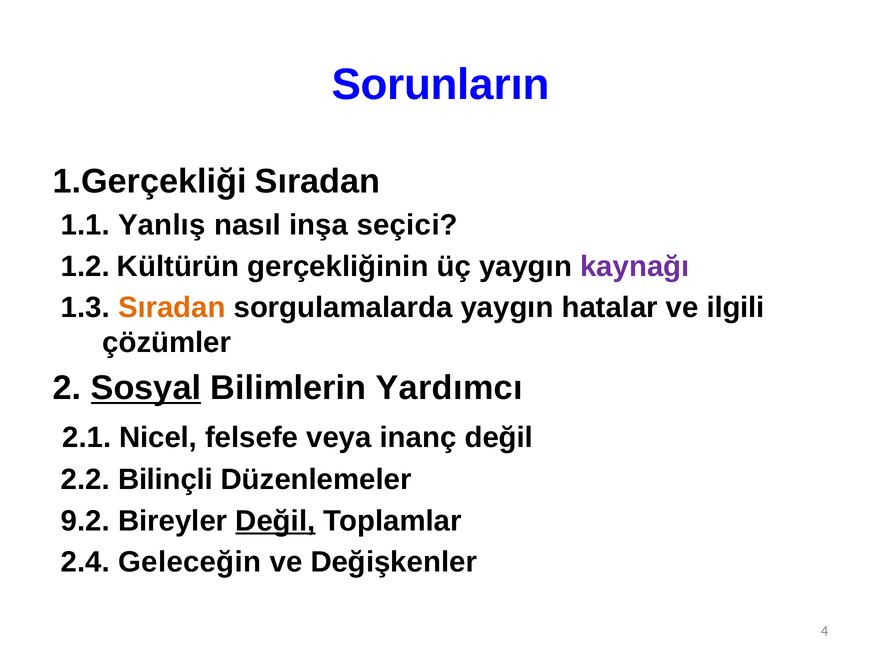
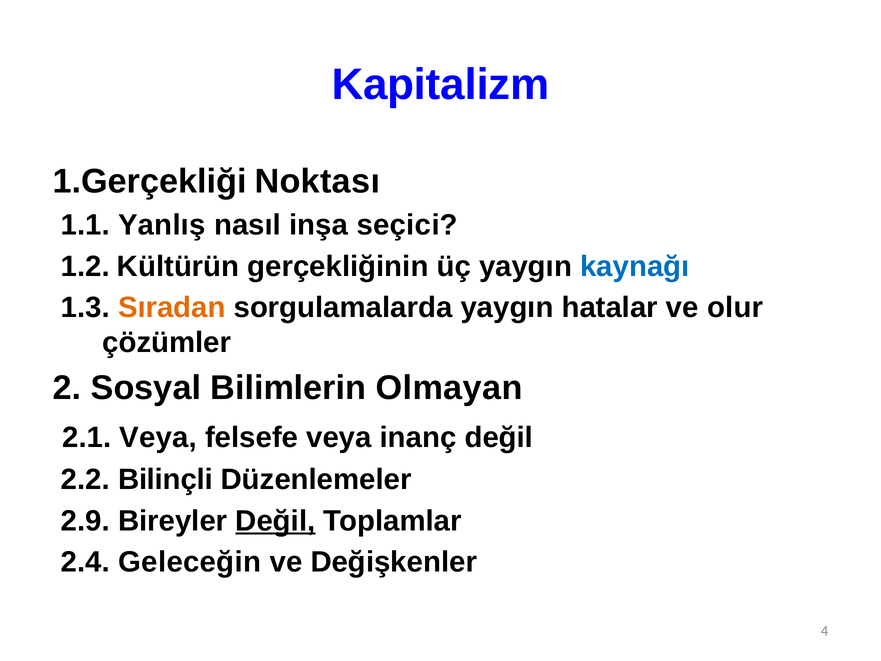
Sorunların: Sorunların -> Kapitalizm (440, 85)
1.Gerçekliği Sıradan: Sıradan -> Noktası (317, 181)
kaynağı colour: purple -> blue (635, 266)
ilgili: ilgili -> olur (735, 307)
Sosyal underline: present -> none (146, 388)
Yardımcı: Yardımcı -> Olmayan (449, 388)
2.1 Nicel: Nicel -> Veya (158, 437)
9.2: 9.2 -> 2.9 (85, 521)
